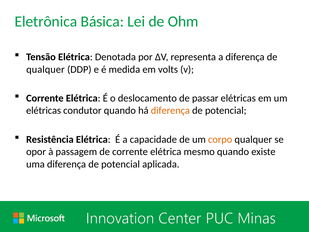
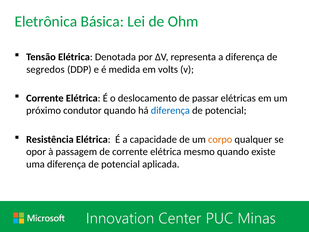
qualquer: qualquer -> segredos (45, 69)
elétricas: elétricas -> próximo (44, 110)
diferença colour: orange -> blue (170, 110)
